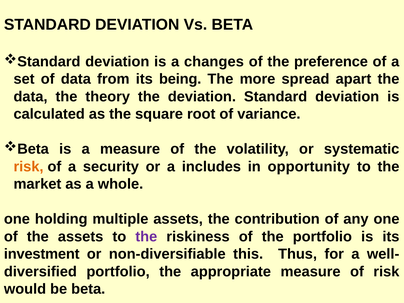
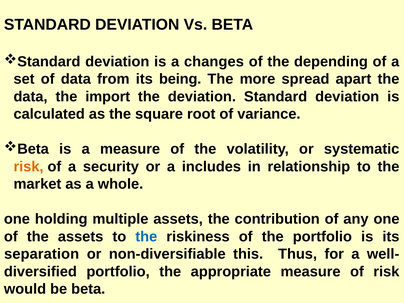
preference: preference -> depending (331, 62)
theory: theory -> import (108, 97)
opportunity: opportunity -> relationship (309, 167)
the colour: purple -> blue (146, 237)
investment: investment -> separation (42, 254)
